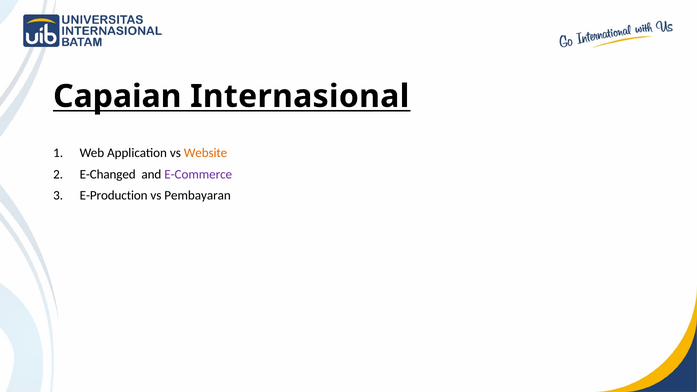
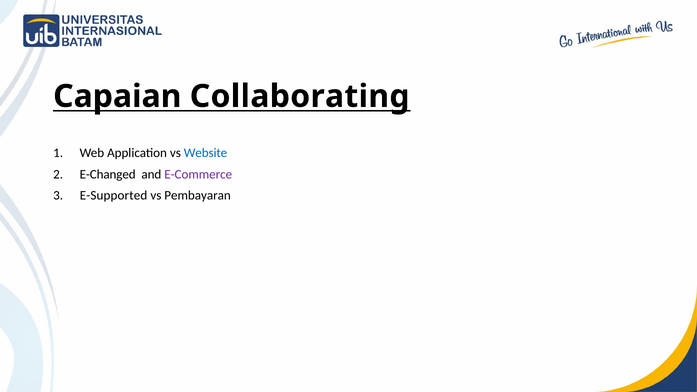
Internasional: Internasional -> Collaborating (300, 96)
Website colour: orange -> blue (206, 153)
E-Production: E-Production -> E-Supported (114, 196)
